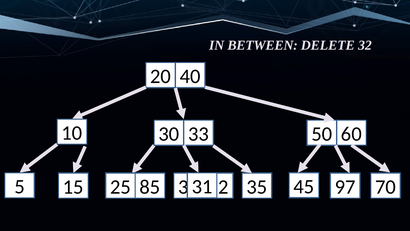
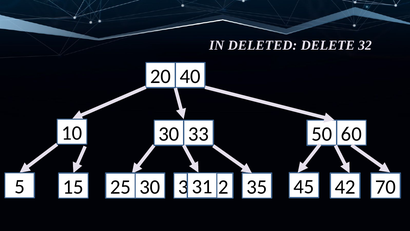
BETWEEN: BETWEEN -> DELETED (262, 45)
25 85: 85 -> 30 (150, 187)
97: 97 -> 42 (345, 187)
